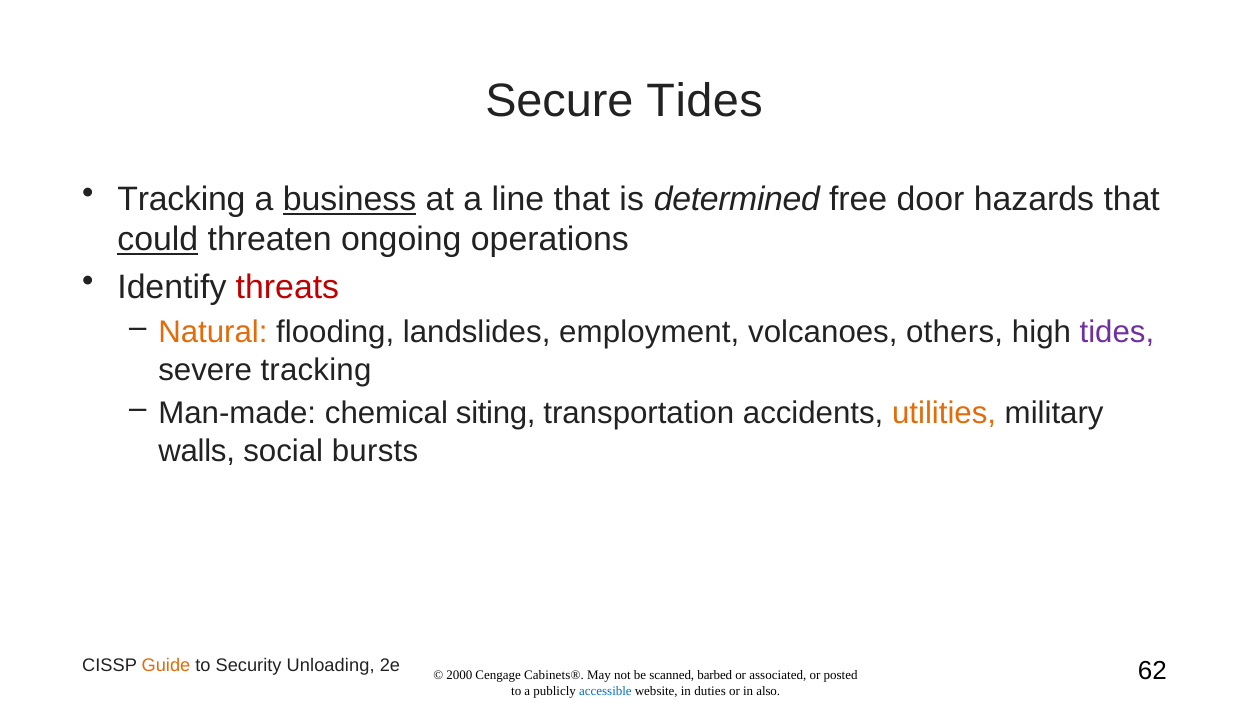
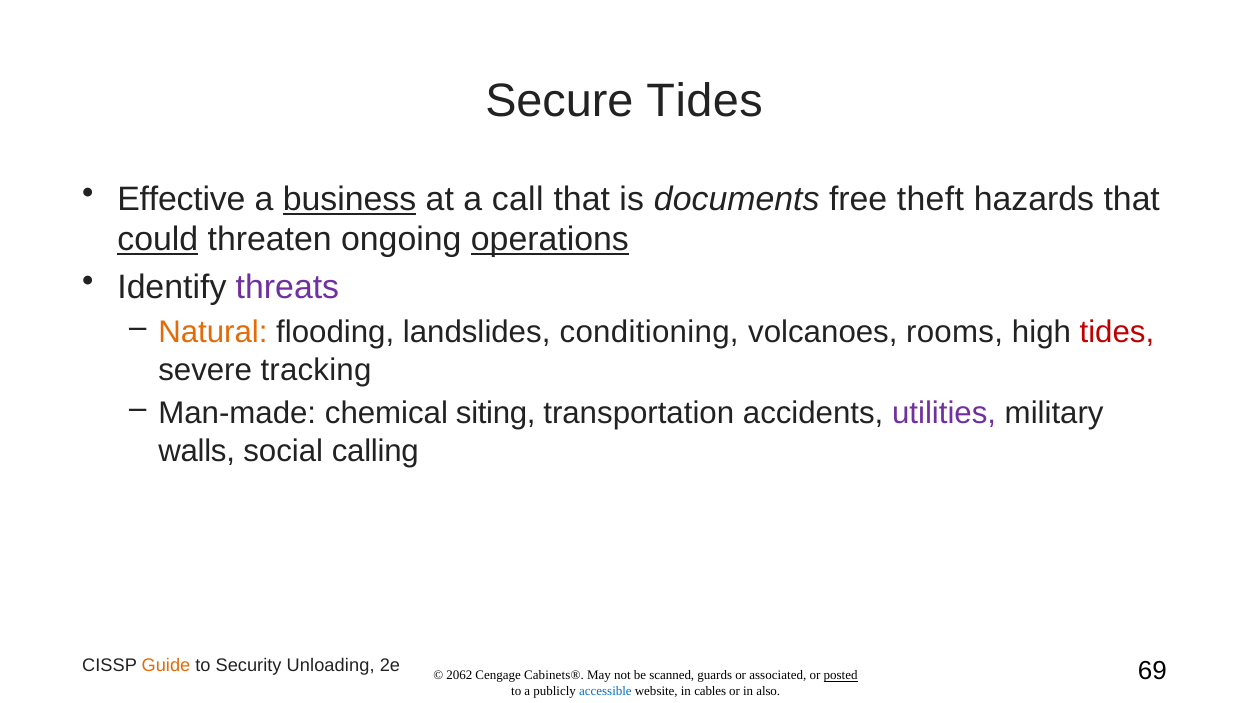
Tracking: Tracking -> Effective (181, 199)
line: line -> call (518, 199)
determined: determined -> documents (737, 199)
door: door -> theft (930, 199)
operations underline: none -> present (550, 240)
threats colour: red -> purple (287, 287)
employment: employment -> conditioning (649, 332)
others: others -> rooms (955, 332)
tides colour: purple -> red (1117, 332)
utilities colour: orange -> purple (944, 413)
bursts: bursts -> calling (375, 451)
62: 62 -> 69 (1152, 670)
2000: 2000 -> 2062 (459, 675)
barbed: barbed -> guards (715, 675)
posted underline: none -> present (841, 675)
duties: duties -> cables (710, 691)
